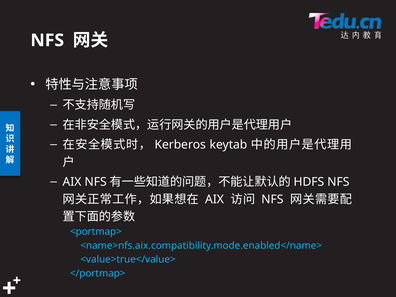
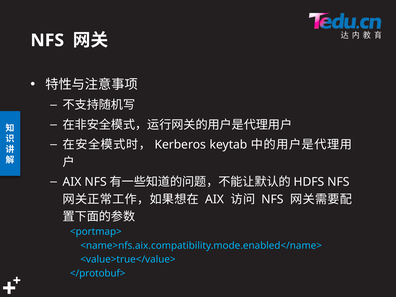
</portmap>: </portmap> -> </protobuf> (98, 273)
